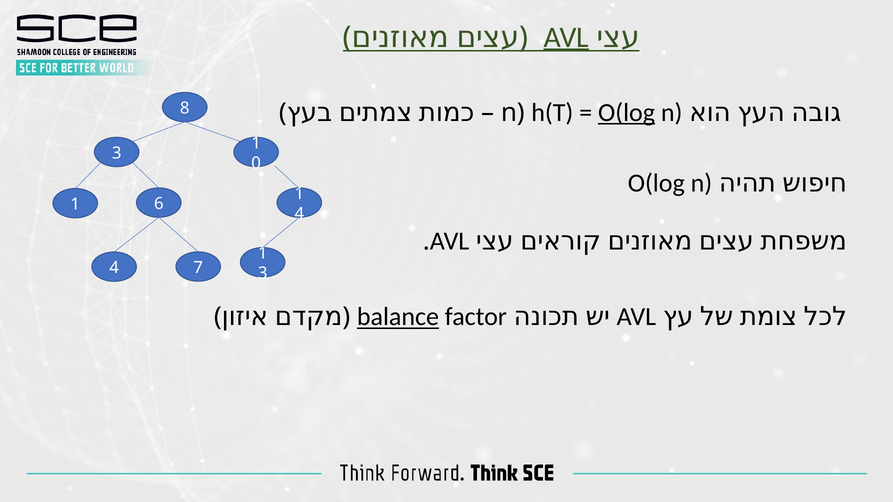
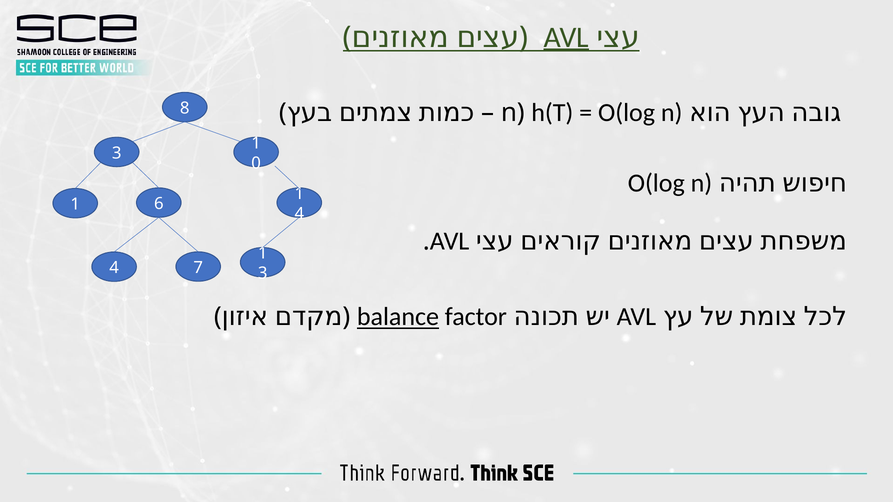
O(log underline: present -> none (627, 113)
